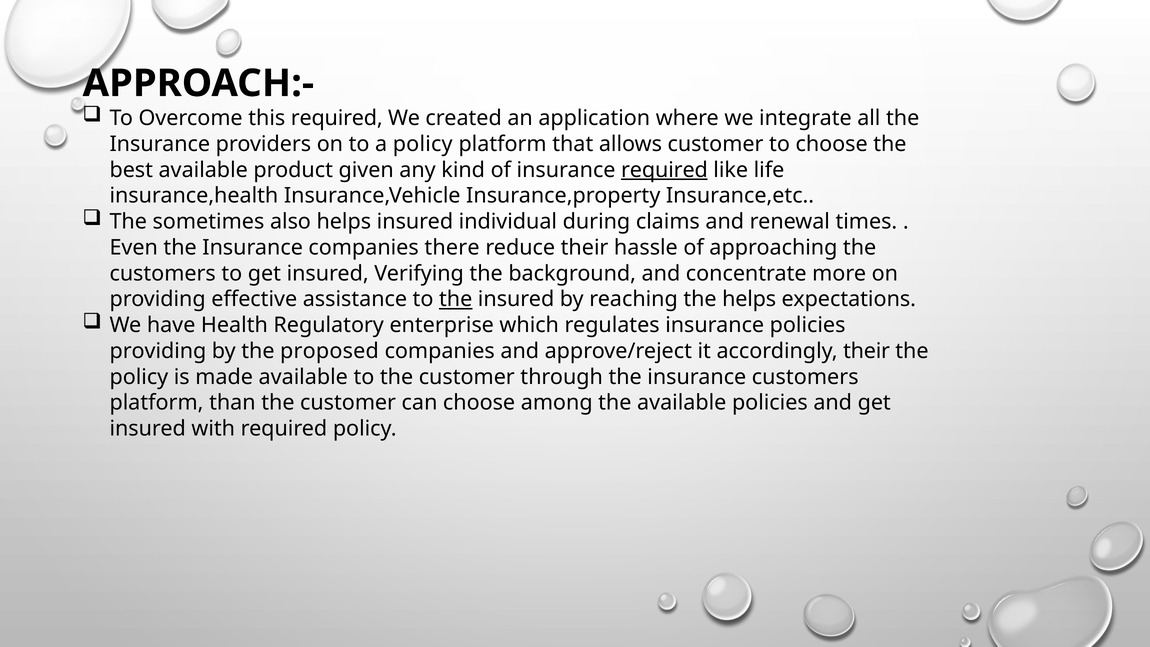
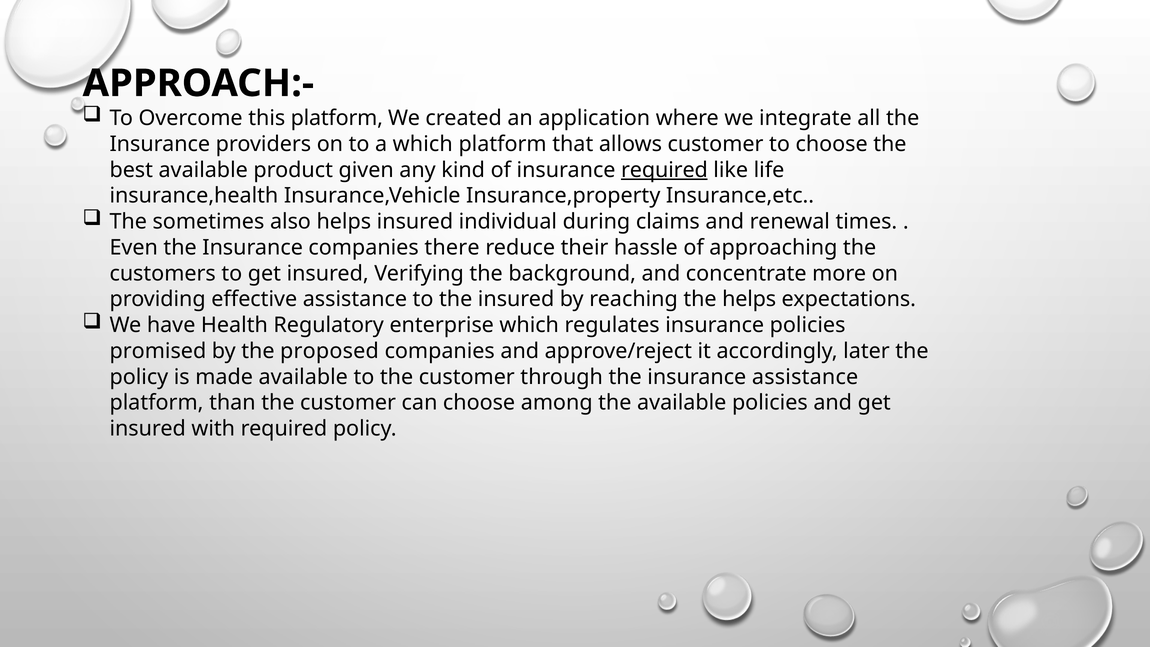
this required: required -> platform (337, 118)
a policy: policy -> which (423, 144)
the underline: present -> none (456, 299)
providing: providing -> promised (158, 351)
accordingly their: their -> later (866, 351)
insurance customers: customers -> assistance (805, 377)
